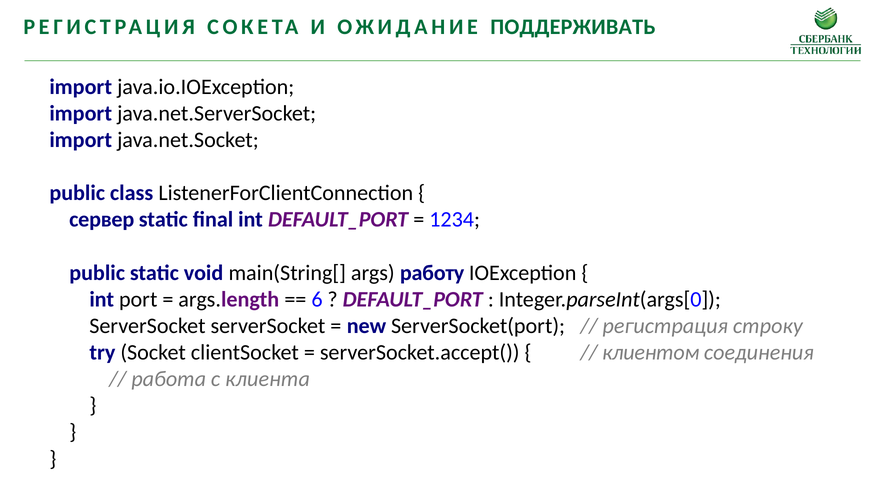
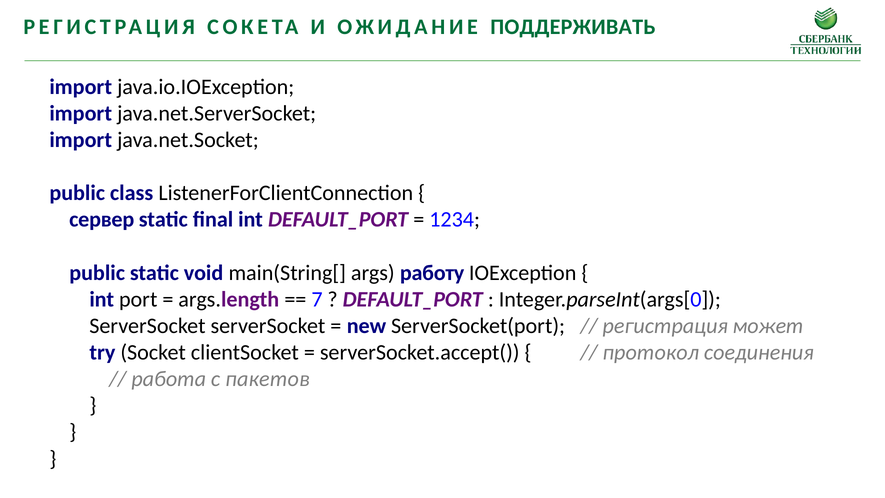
6: 6 -> 7 (317, 299)
строку: строку -> может (768, 326)
клиентом: клиентом -> протокол (651, 352)
клиента: клиента -> пакетов (268, 379)
